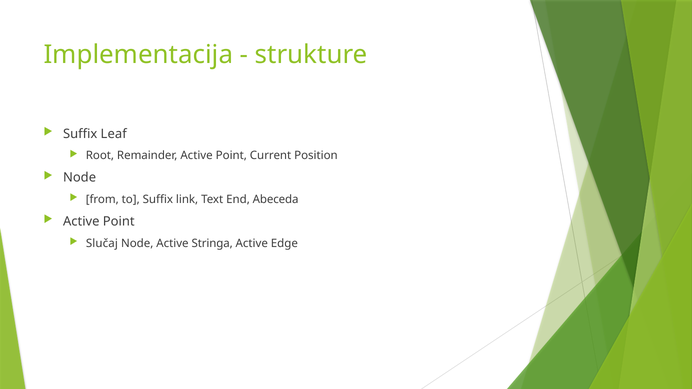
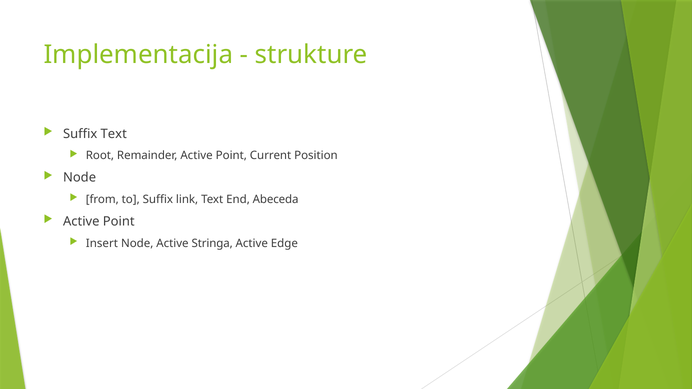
Suffix Leaf: Leaf -> Text (114, 134)
Slučaj: Slučaj -> Insert (102, 243)
